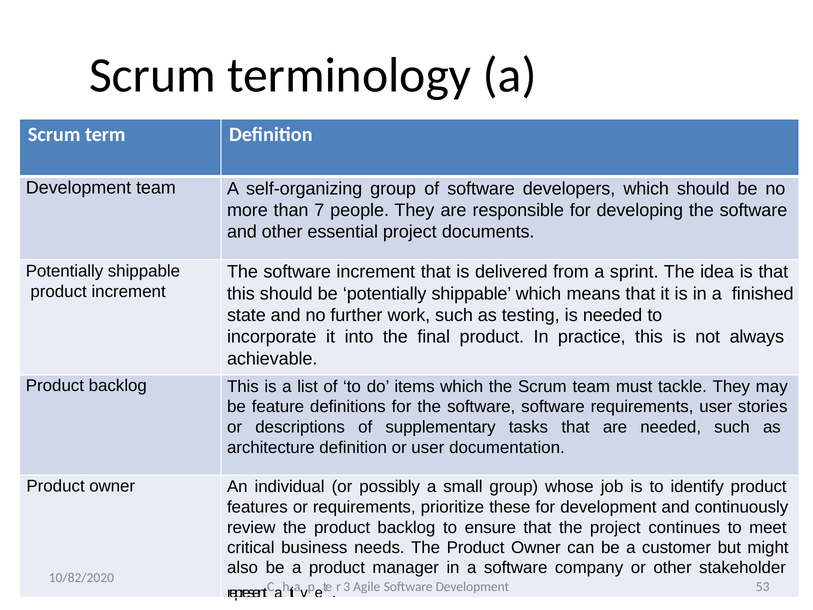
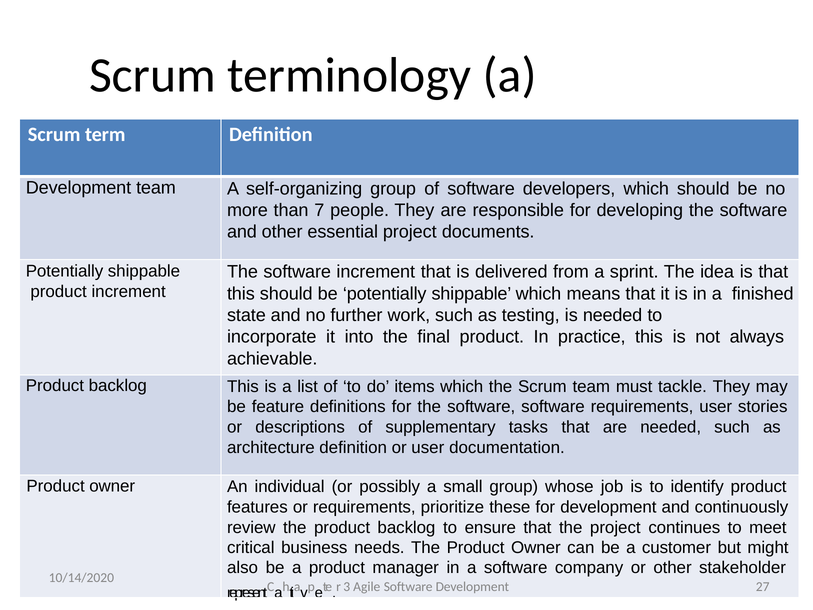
10/82/2020: 10/82/2020 -> 10/14/2020 (81, 578)
53: 53 -> 27 (763, 587)
